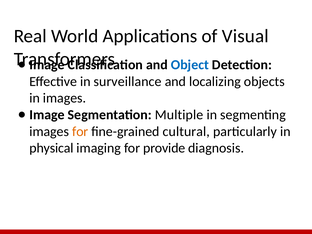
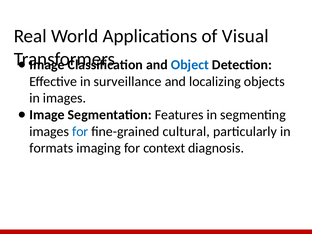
Multiple: Multiple -> Features (179, 115)
for colour: orange -> blue (80, 131)
physical: physical -> formats (51, 148)
provide: provide -> context (164, 148)
